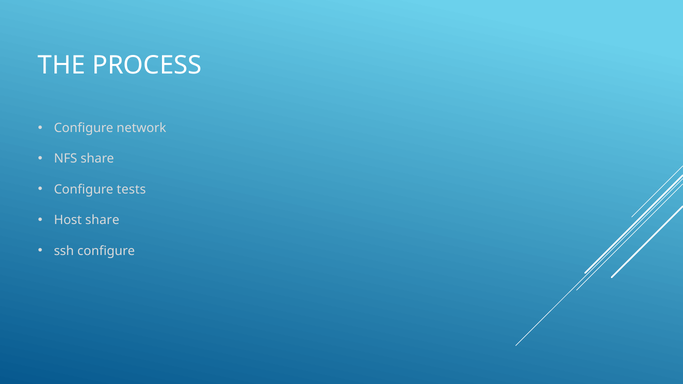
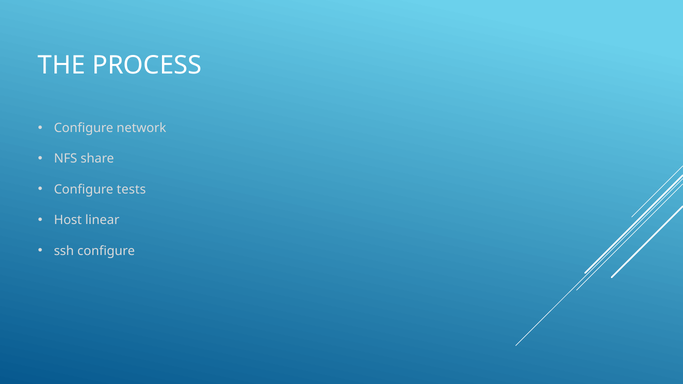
Host share: share -> linear (102, 220)
